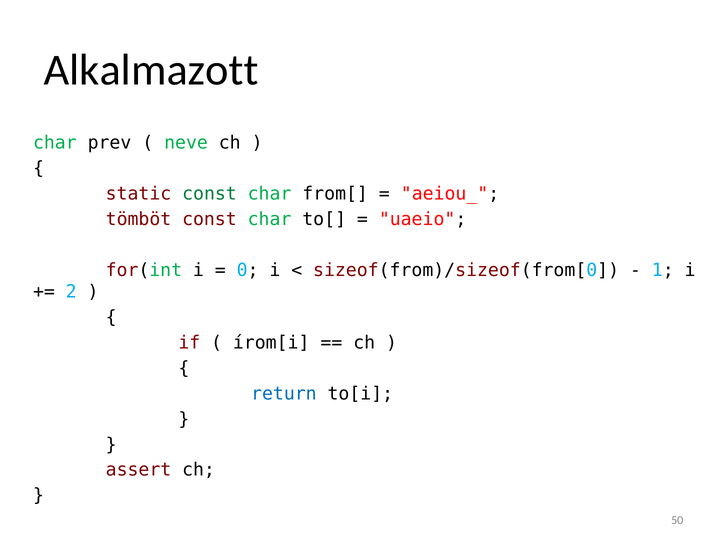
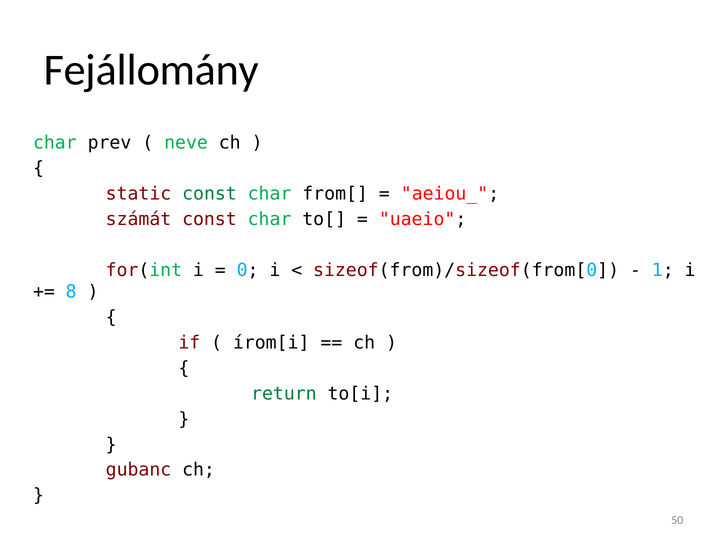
Alkalmazott: Alkalmazott -> Fejállomány (151, 70)
tömböt: tömböt -> számát (138, 219)
2: 2 -> 8 (71, 292)
return colour: blue -> green (284, 394)
assert: assert -> gubanc (138, 470)
